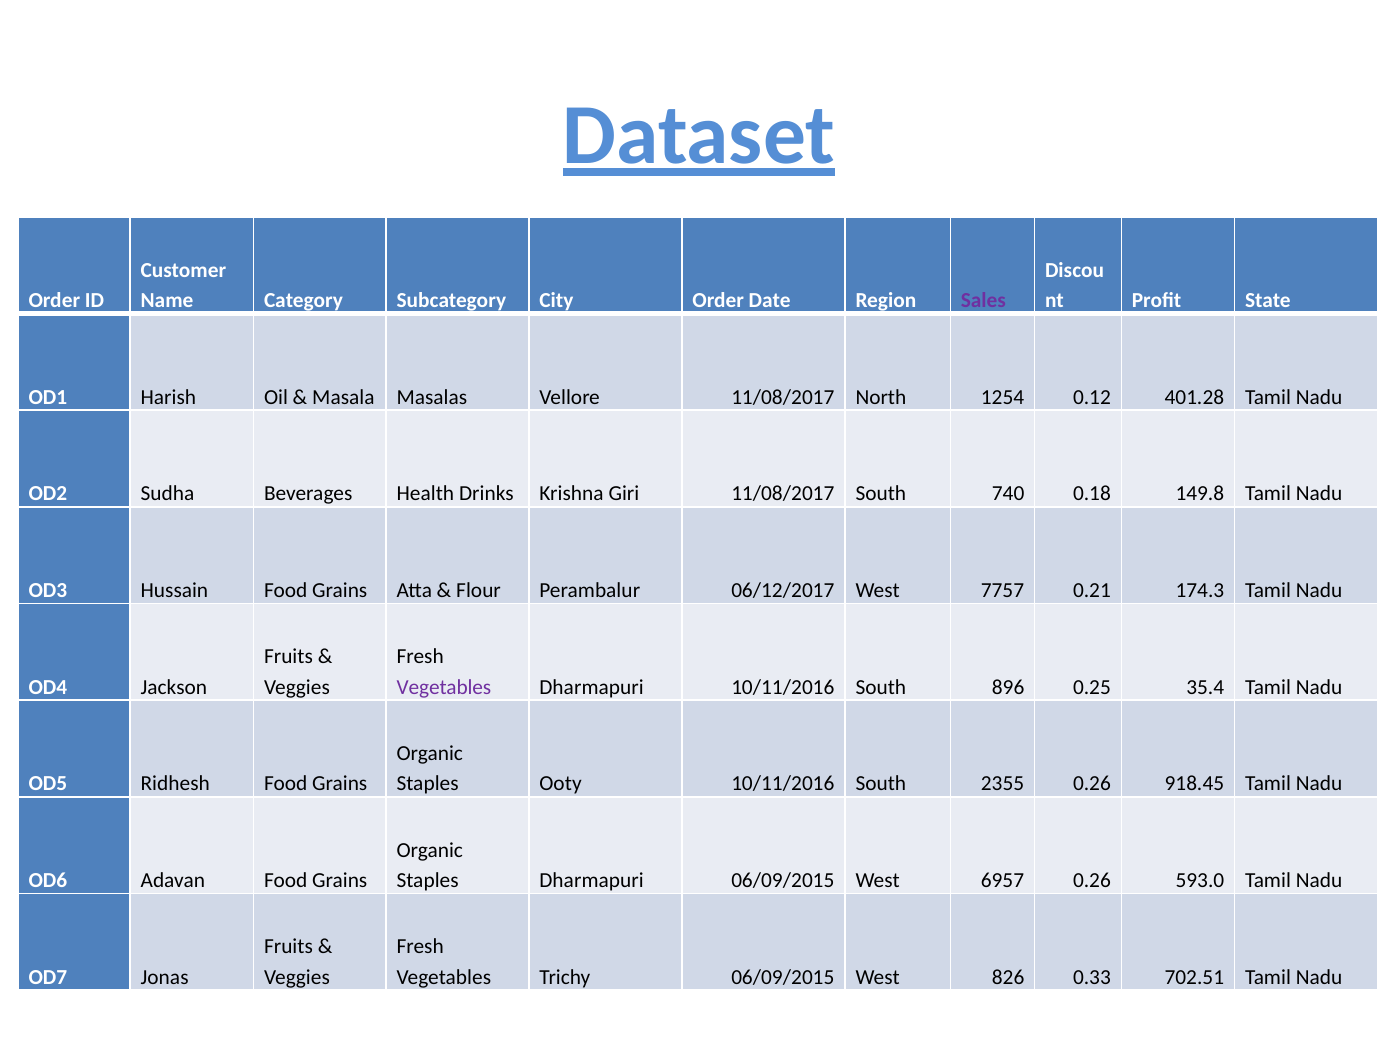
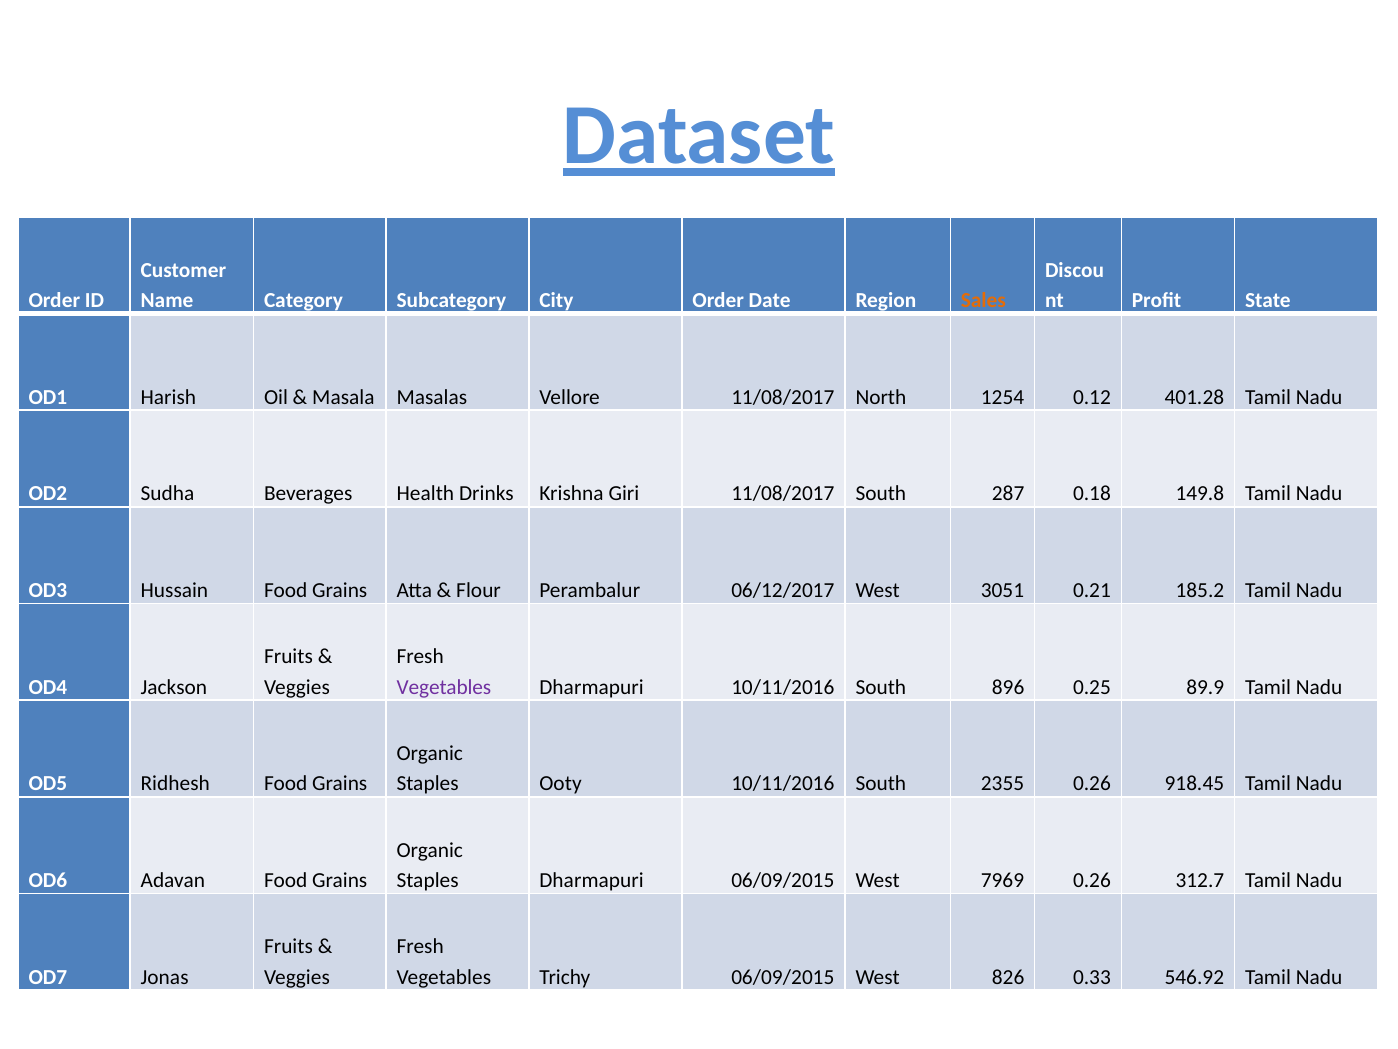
Sales colour: purple -> orange (983, 300)
740: 740 -> 287 (1008, 494)
7757: 7757 -> 3051 (1002, 590)
174.3: 174.3 -> 185.2 (1200, 590)
35.4: 35.4 -> 89.9 (1205, 687)
6957: 6957 -> 7969 (1002, 880)
593.0: 593.0 -> 312.7 (1200, 880)
702.51: 702.51 -> 546.92 (1194, 977)
